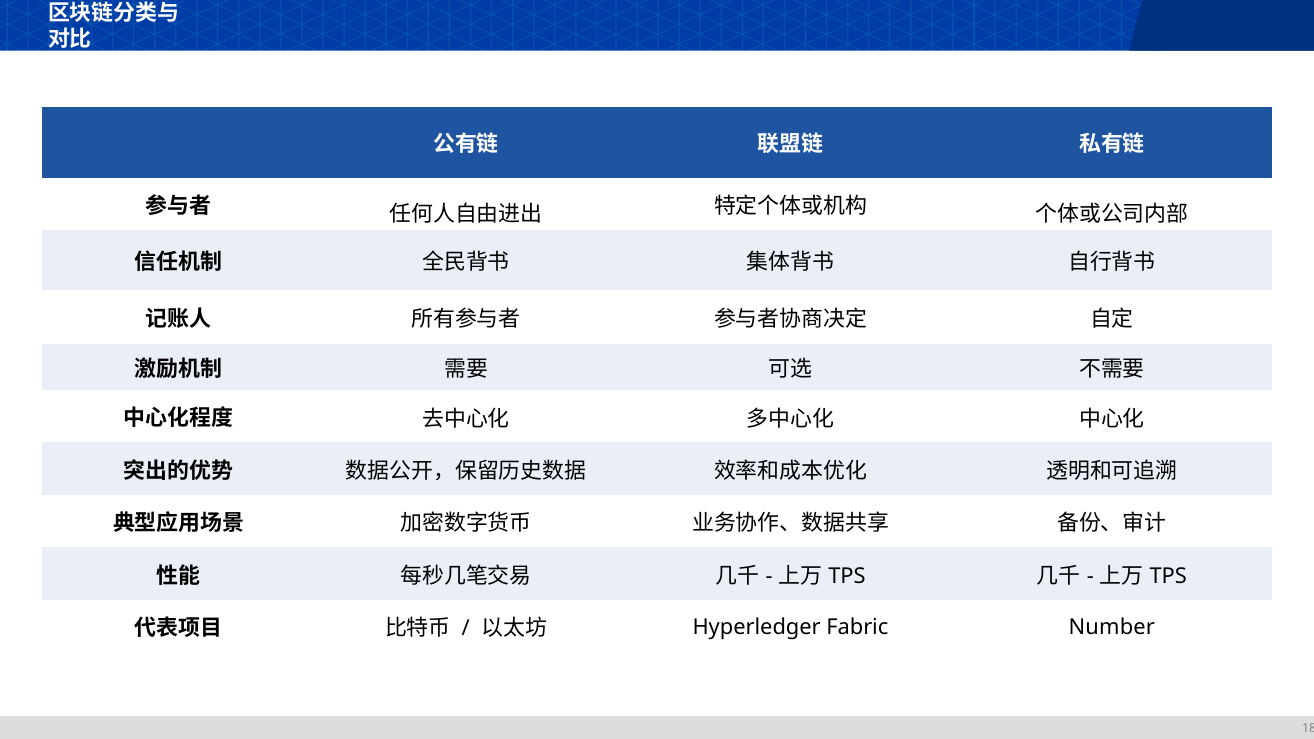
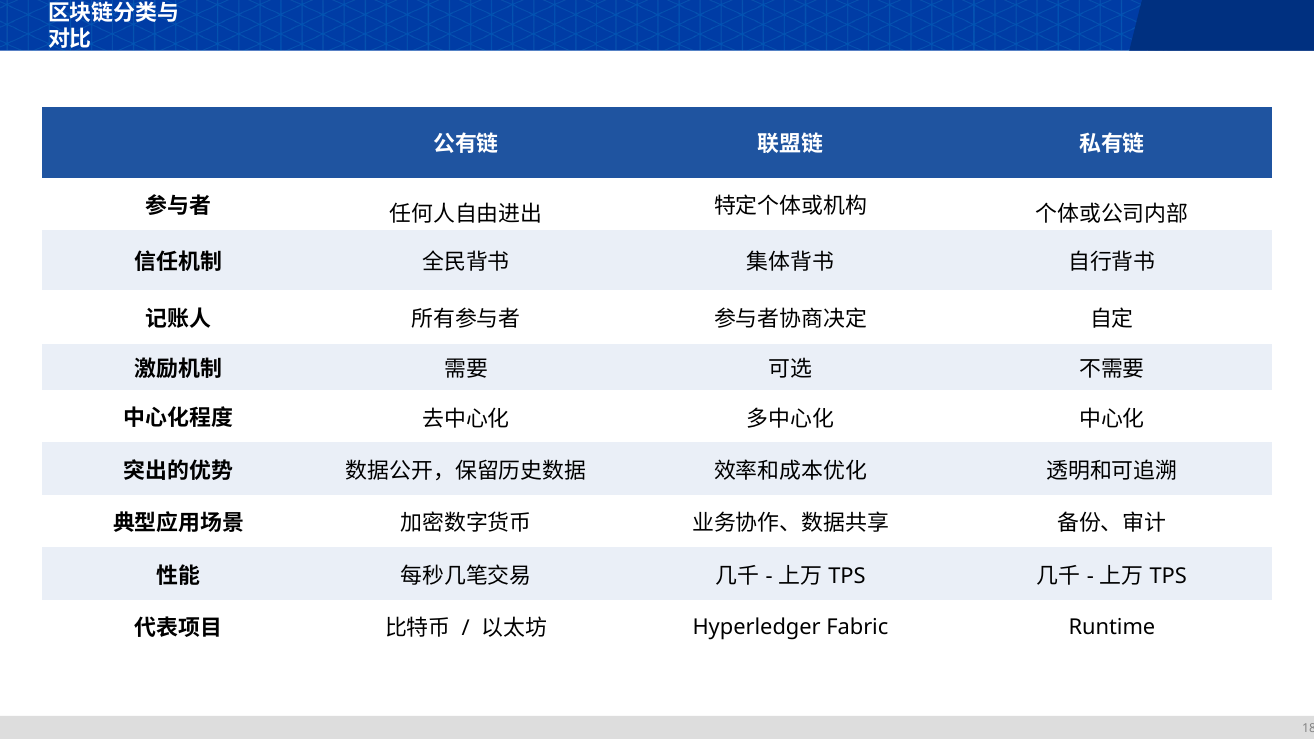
Number: Number -> Runtime (1112, 628)
